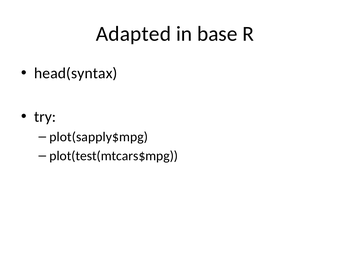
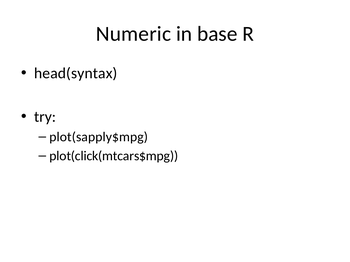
Adapted: Adapted -> Numeric (133, 34)
plot(test(mtcars$mpg: plot(test(mtcars$mpg -> plot(click(mtcars$mpg (114, 156)
